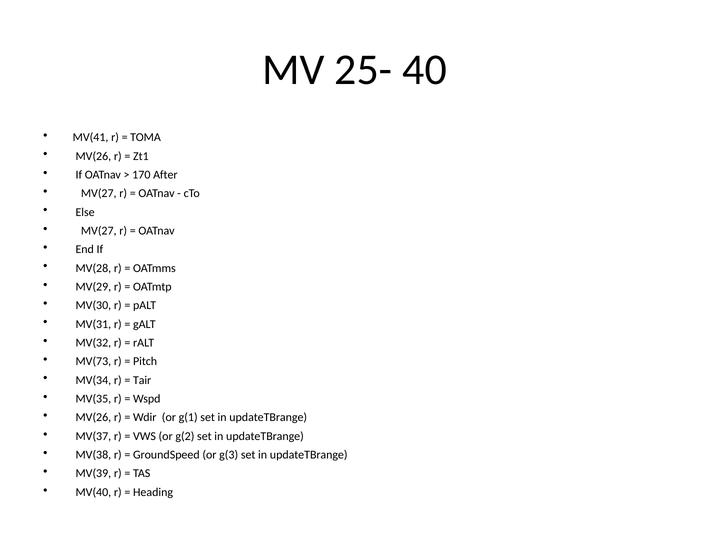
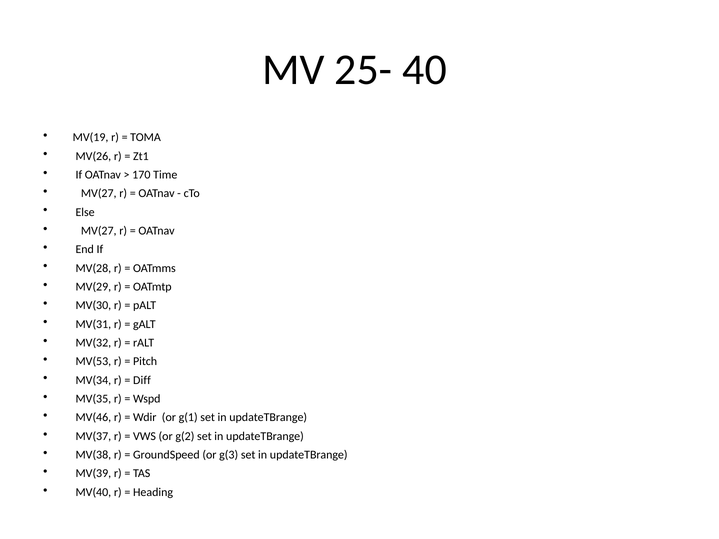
MV(41: MV(41 -> MV(19 (91, 137)
After: After -> Time (165, 175)
MV(73: MV(73 -> MV(53 (93, 362)
Tair: Tair -> Diff (142, 380)
MV(26: MV(26 -> MV(46 (93, 418)
